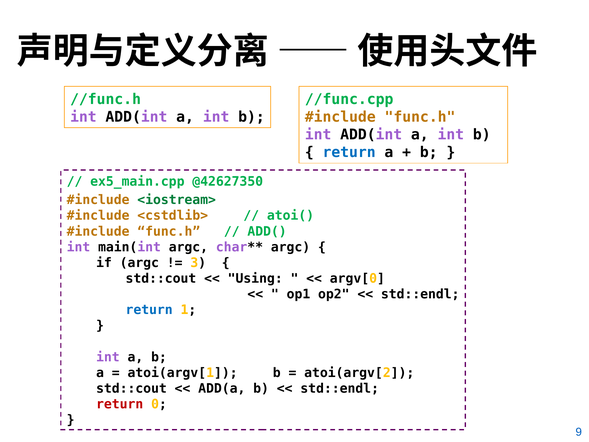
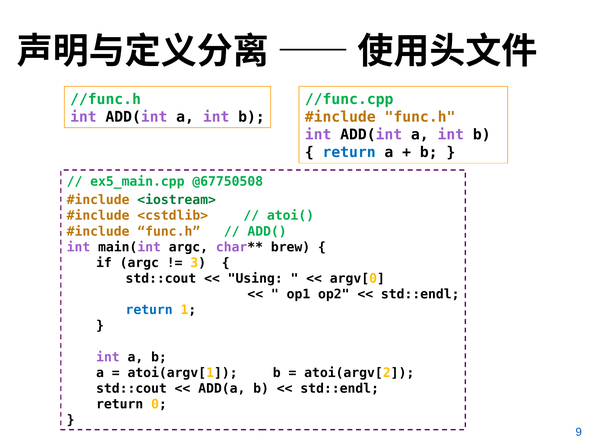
@42627350: @42627350 -> @67750508 (228, 182)
argc: argc -> brew (291, 247)
return colour: red -> black (120, 404)
